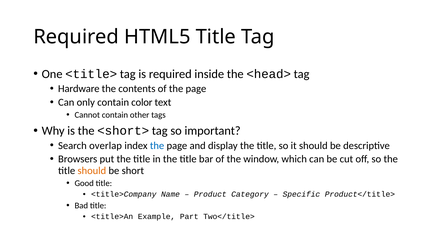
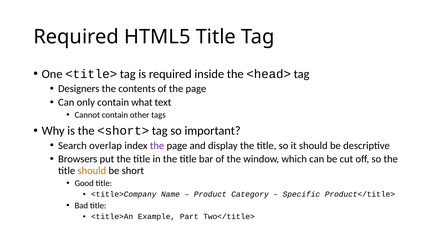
Hardware: Hardware -> Designers (79, 89)
color: color -> what (142, 102)
the colour: blue -> purple (157, 145)
